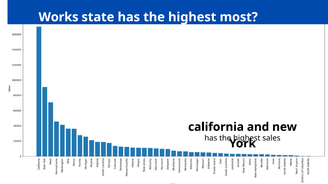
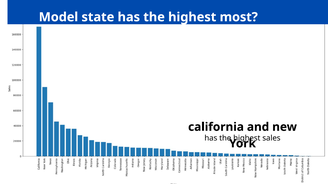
Works: Works -> Model (58, 17)
